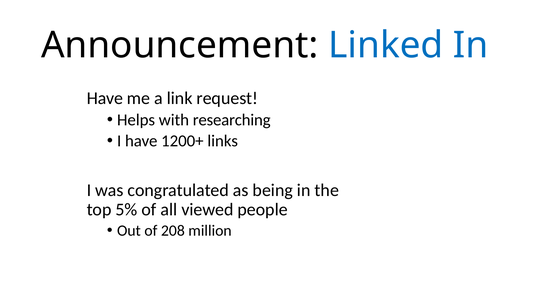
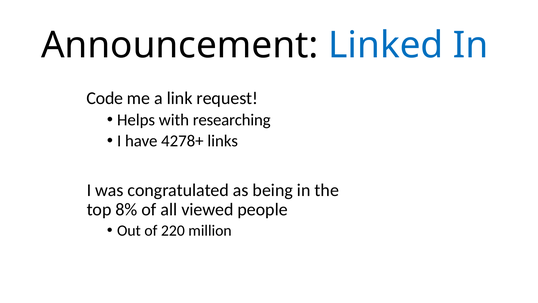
Have: Have -> Code (105, 98)
1200+: 1200+ -> 4278+ (182, 141)
5%: 5% -> 8% (126, 209)
208: 208 -> 220 (173, 230)
